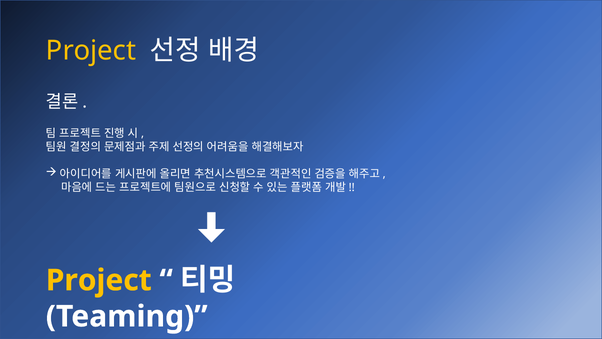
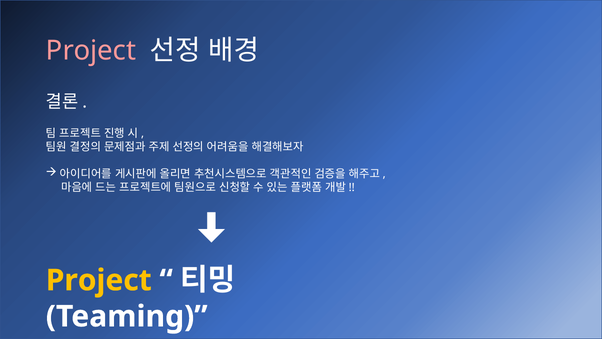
Project colour: yellow -> pink (91, 51)
